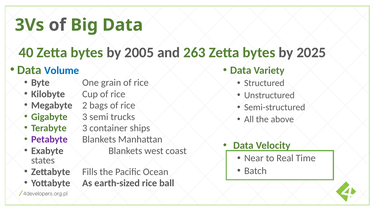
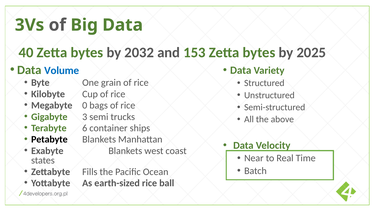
2005: 2005 -> 2032 (139, 52)
263: 263 -> 153 (194, 52)
2: 2 -> 0 (85, 105)
Terabyte 3: 3 -> 6 (85, 128)
Petabyte colour: purple -> black (49, 139)
